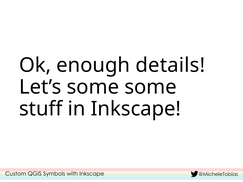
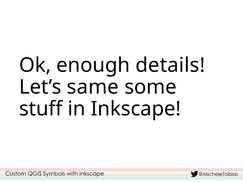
Let’s some: some -> same (93, 87)
